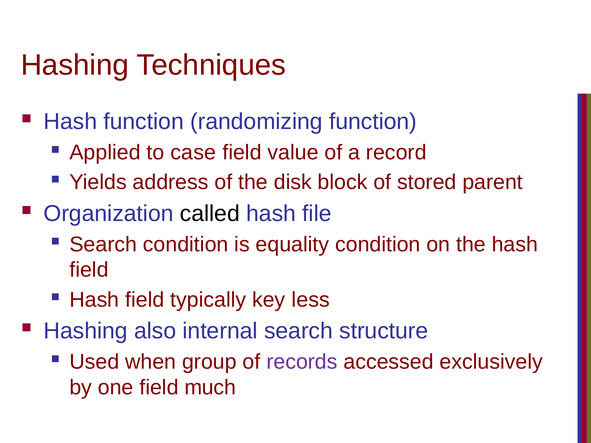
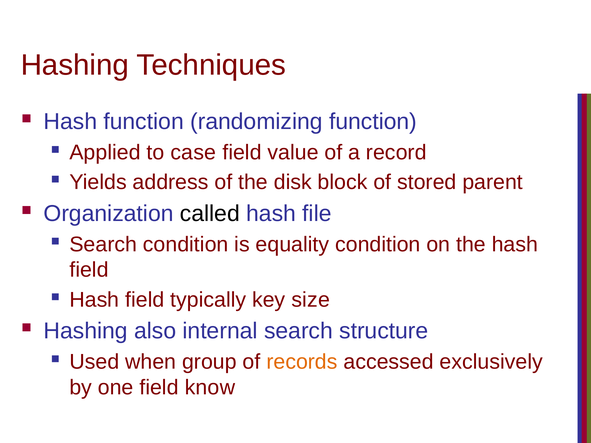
less: less -> size (311, 300)
records colour: purple -> orange (302, 362)
much: much -> know (210, 388)
